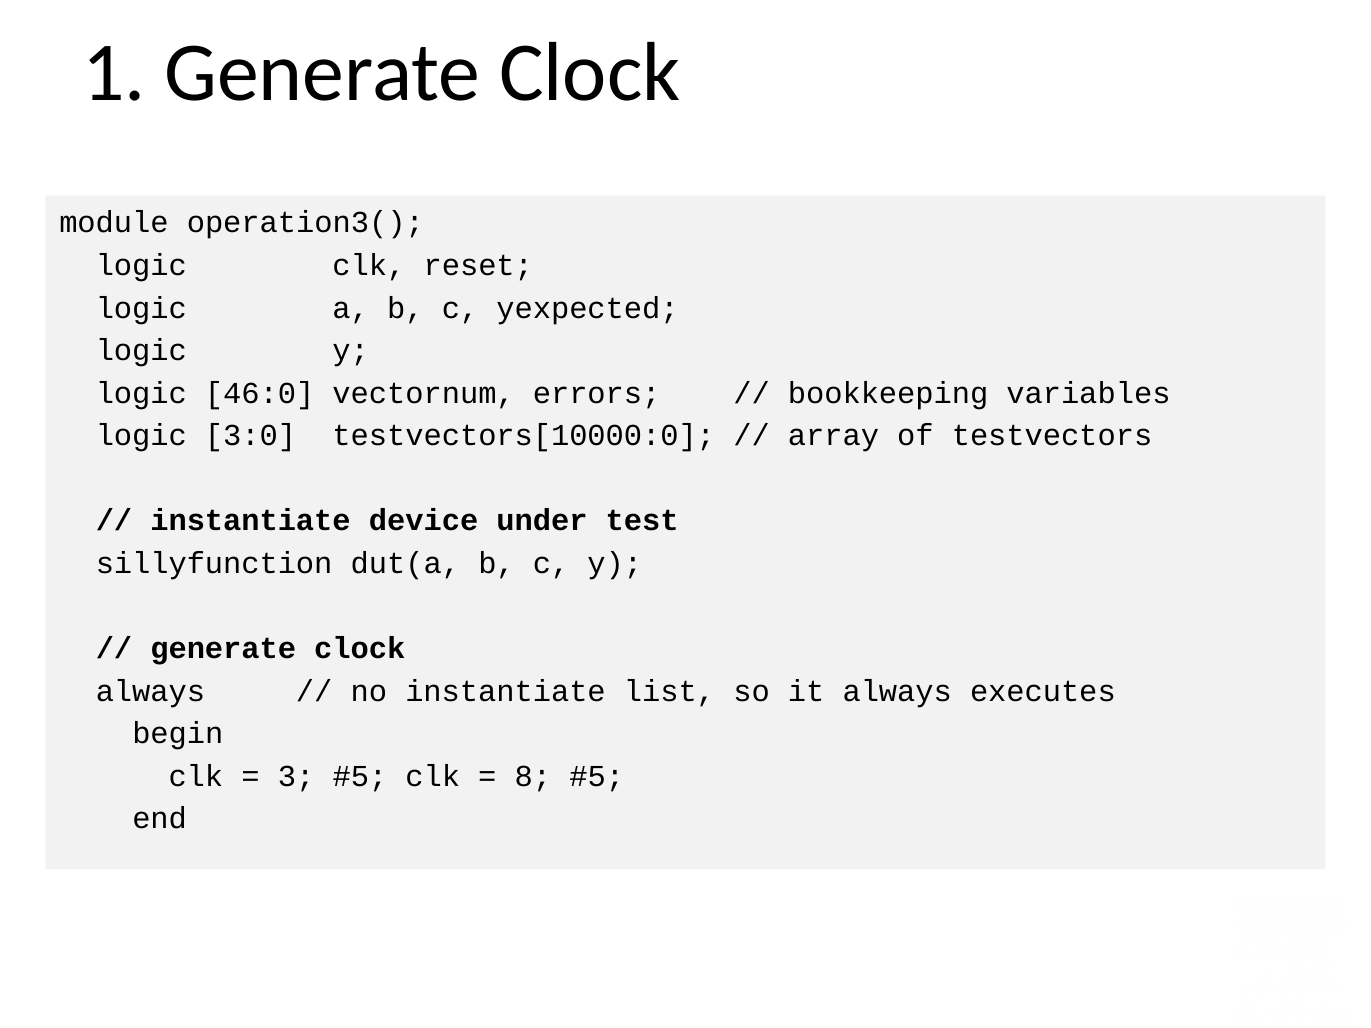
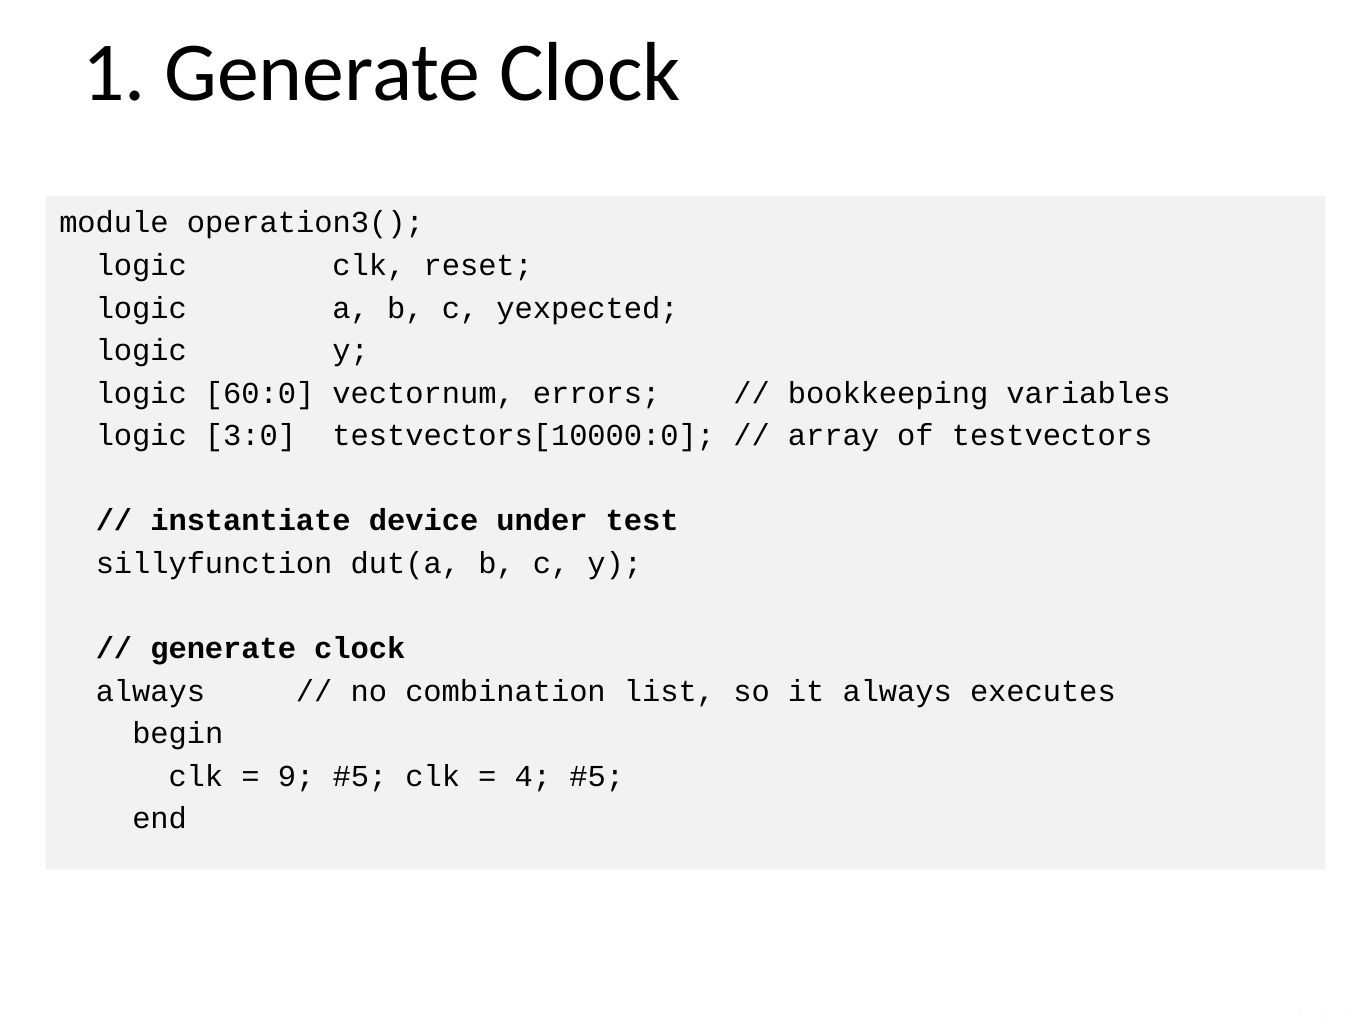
46:0: 46:0 -> 60:0 (260, 393)
no instantiate: instantiate -> combination (506, 691)
3: 3 -> 9 (296, 776)
8: 8 -> 4 (533, 776)
